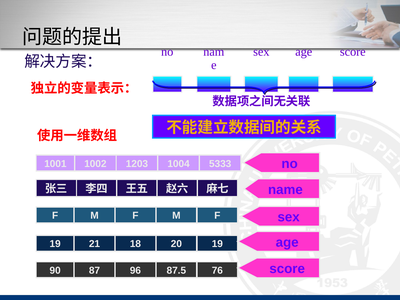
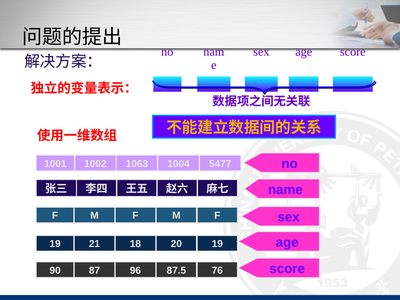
1203: 1203 -> 1063 (137, 164)
5333: 5333 -> 5477 (220, 164)
